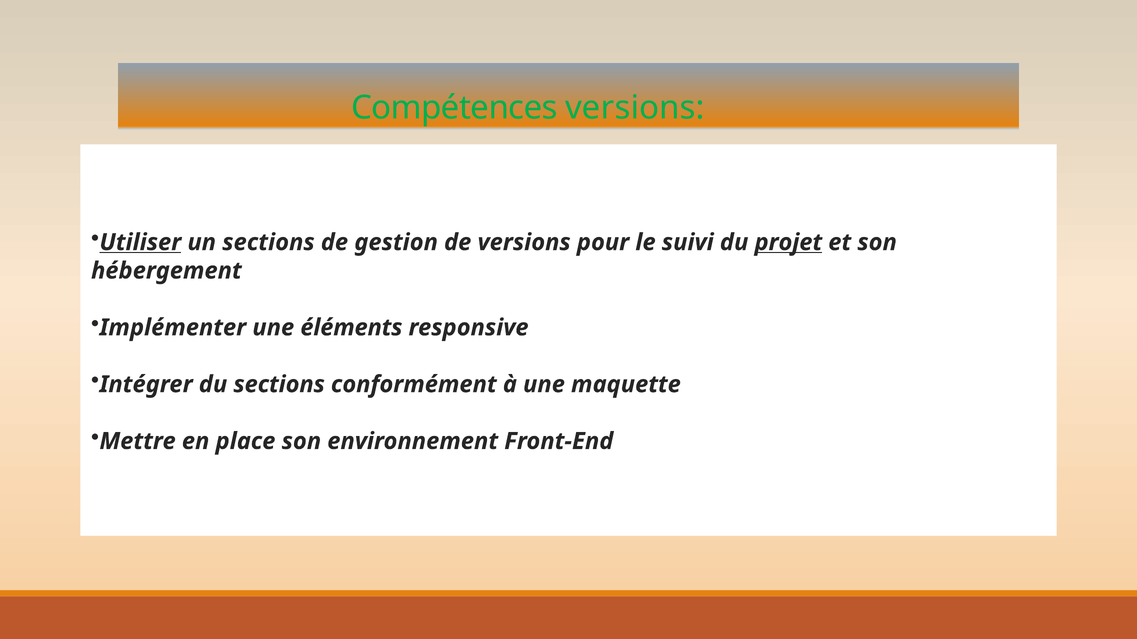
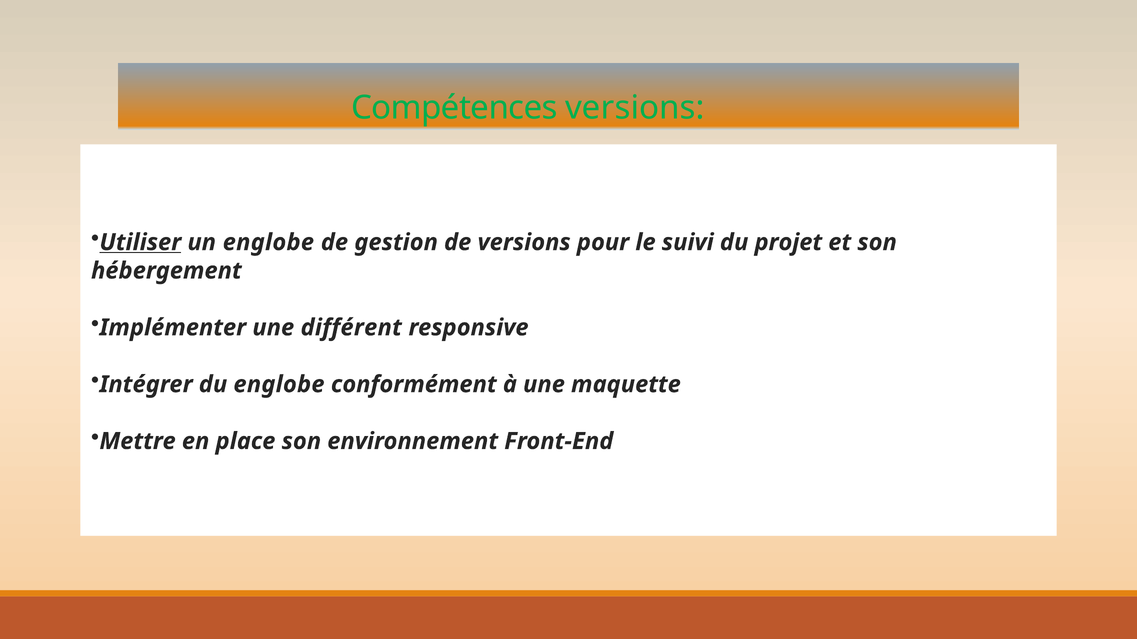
un sections: sections -> englobe (268, 243)
projet underline: present -> none (788, 243)
éléments: éléments -> différent (351, 328)
du sections: sections -> englobe (279, 385)
